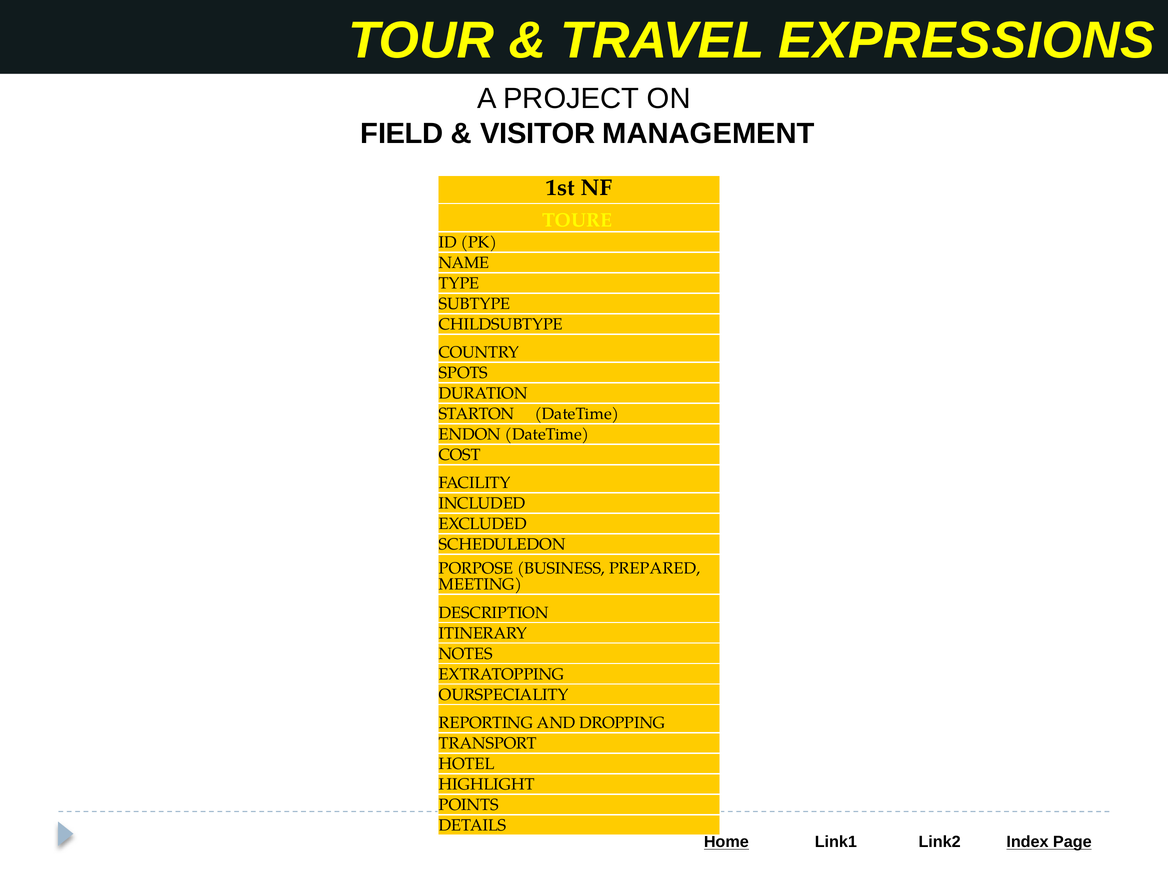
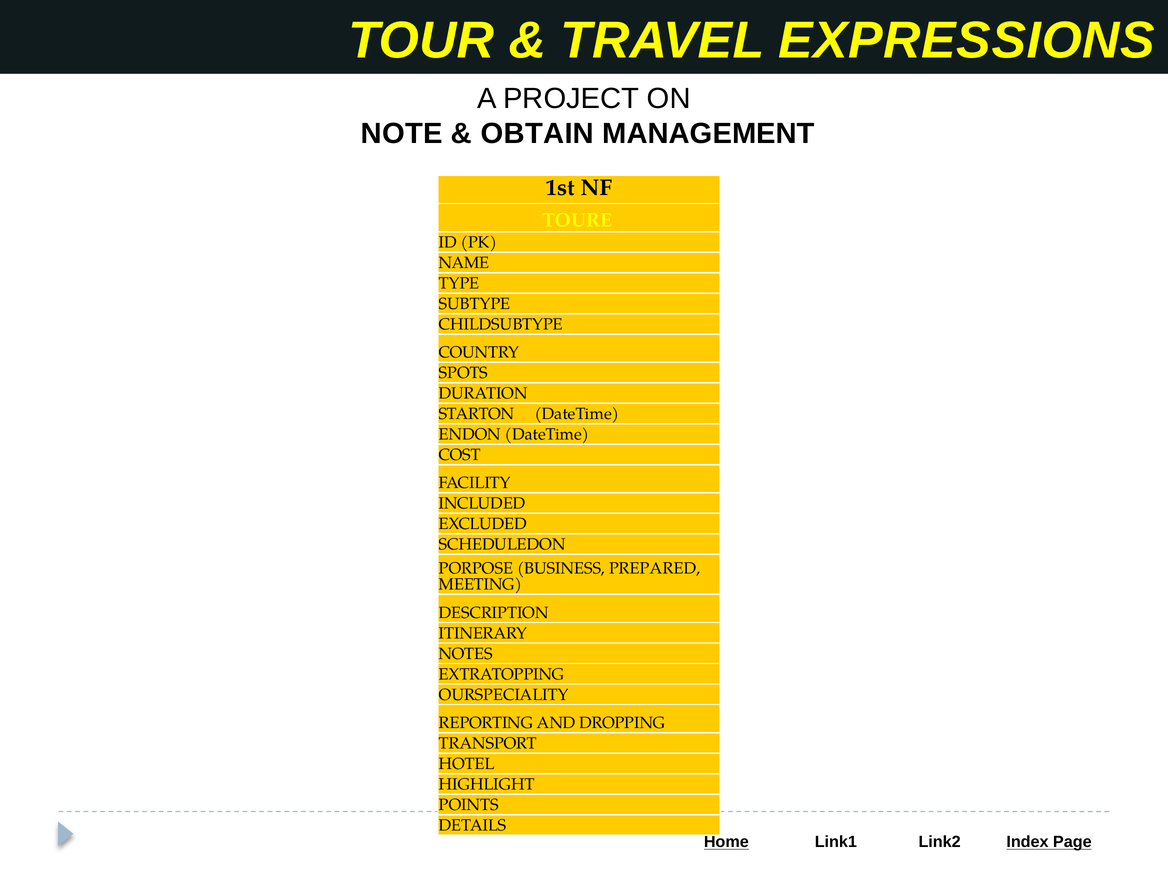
FIELD: FIELD -> NOTE (402, 133)
VISITOR: VISITOR -> OBTAIN (537, 133)
